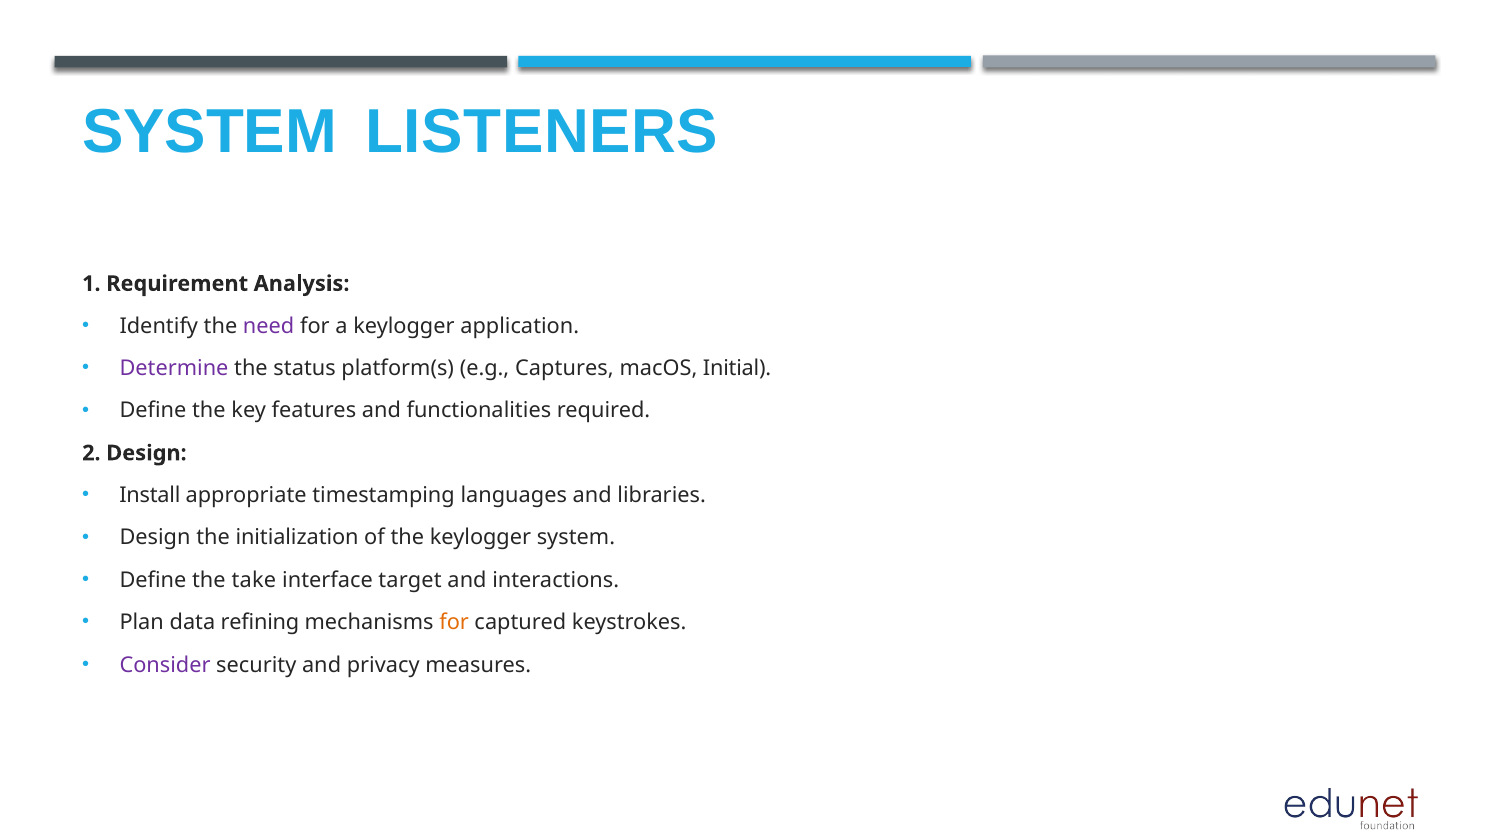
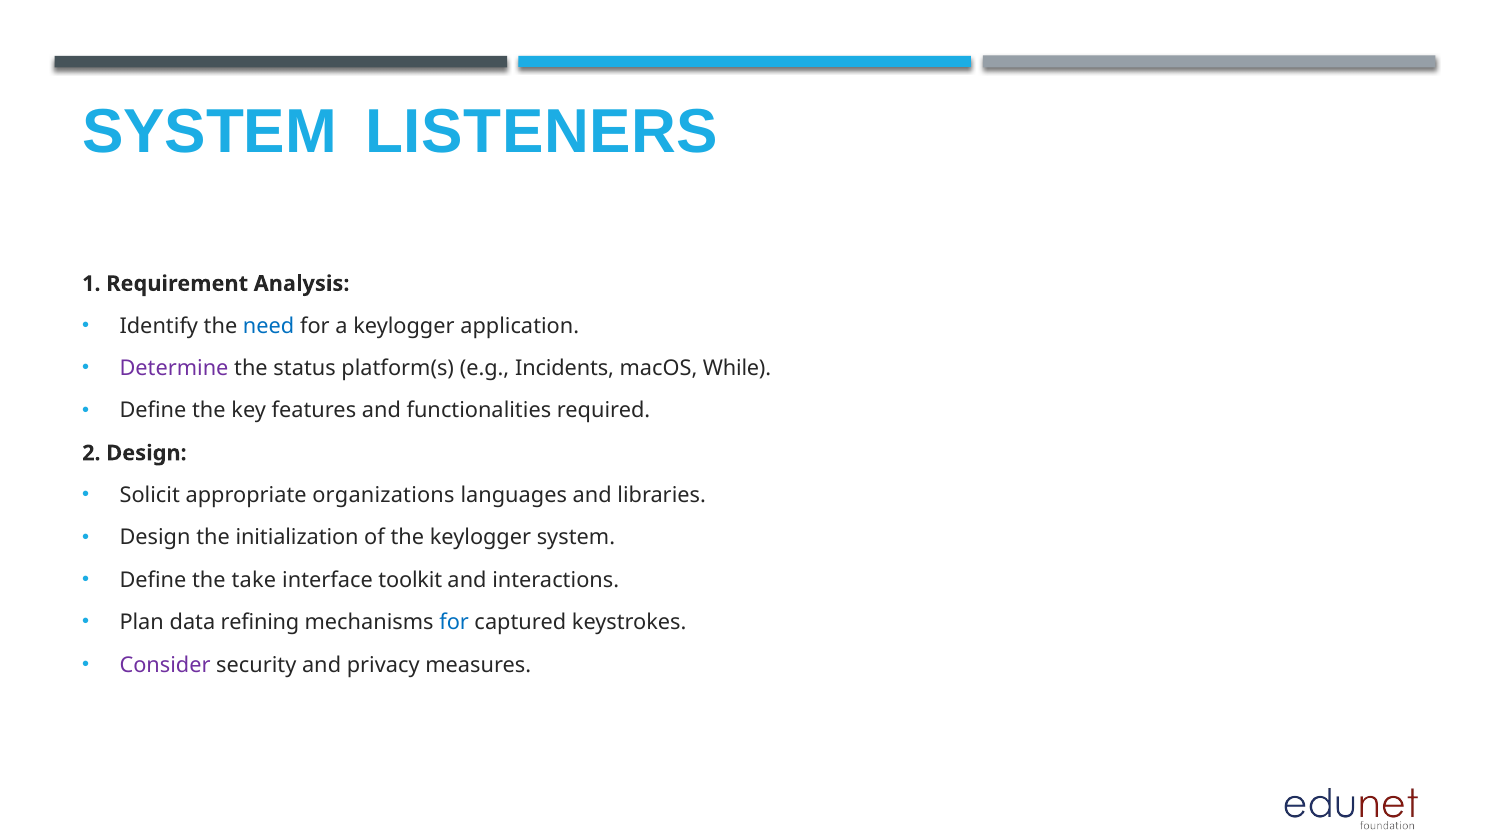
need colour: purple -> blue (269, 326)
Captures: Captures -> Incidents (565, 368)
Initial: Initial -> While (737, 368)
Install: Install -> Solicit (150, 496)
timestamping: timestamping -> organizations (383, 496)
target: target -> toolkit (410, 580)
for colour: orange -> blue (454, 623)
